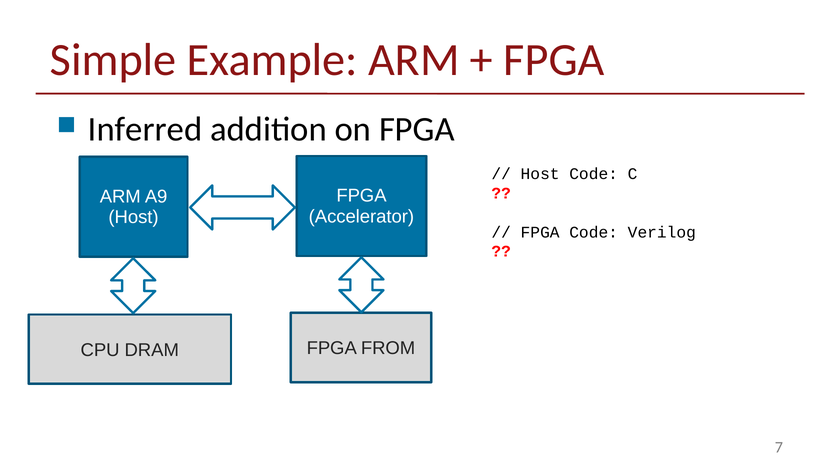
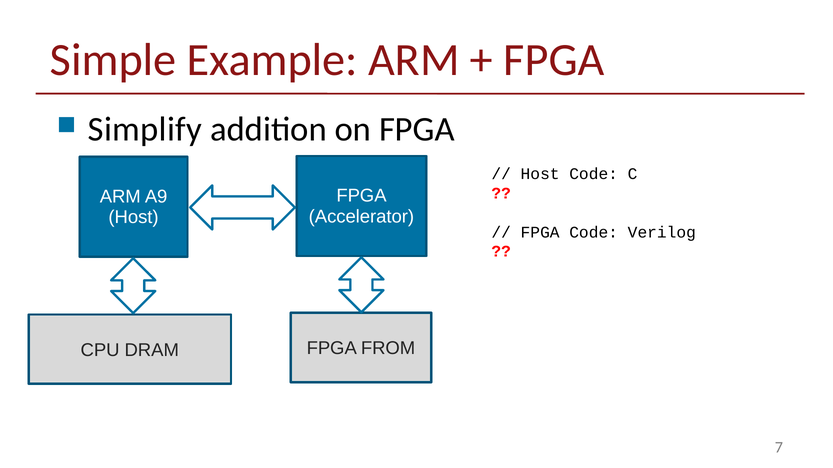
Inferred: Inferred -> Simplify (145, 130)
